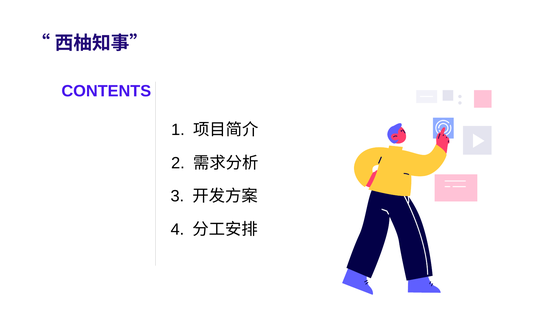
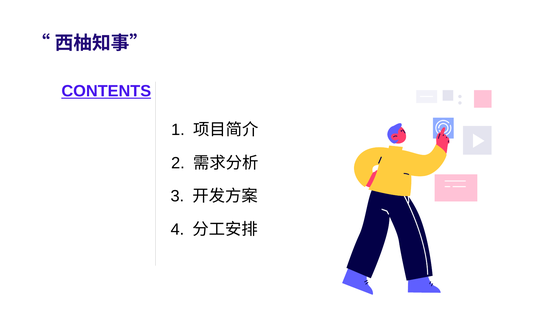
CONTENTS underline: none -> present (106, 91)
